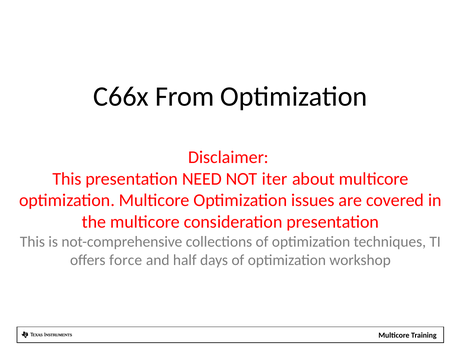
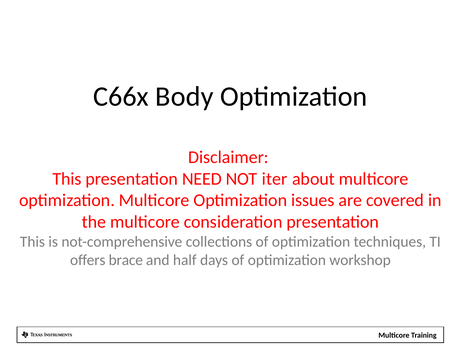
From: From -> Body (184, 96)
force: force -> brace (126, 260)
